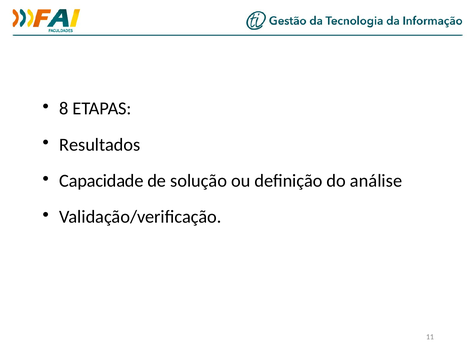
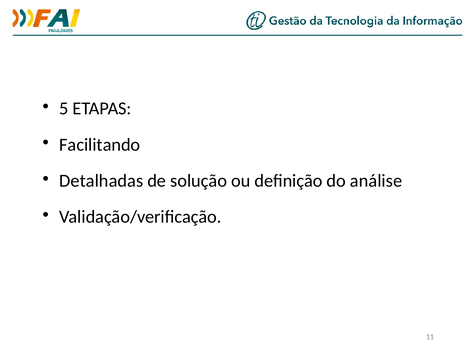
8: 8 -> 5 (64, 109)
Resultados: Resultados -> Facilitando (100, 145)
Capacidade: Capacidade -> Detalhadas (101, 181)
